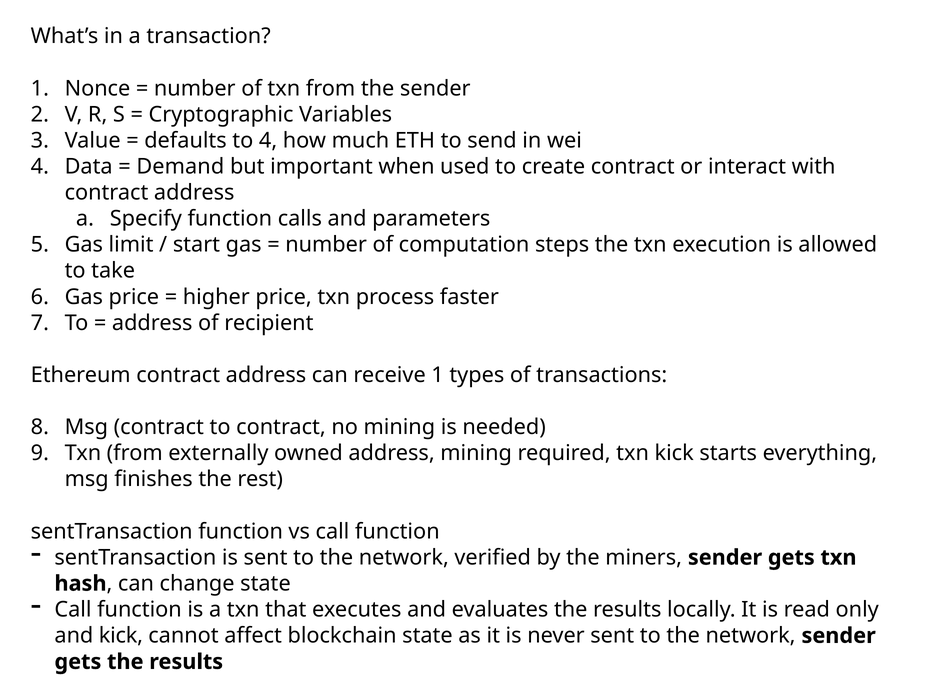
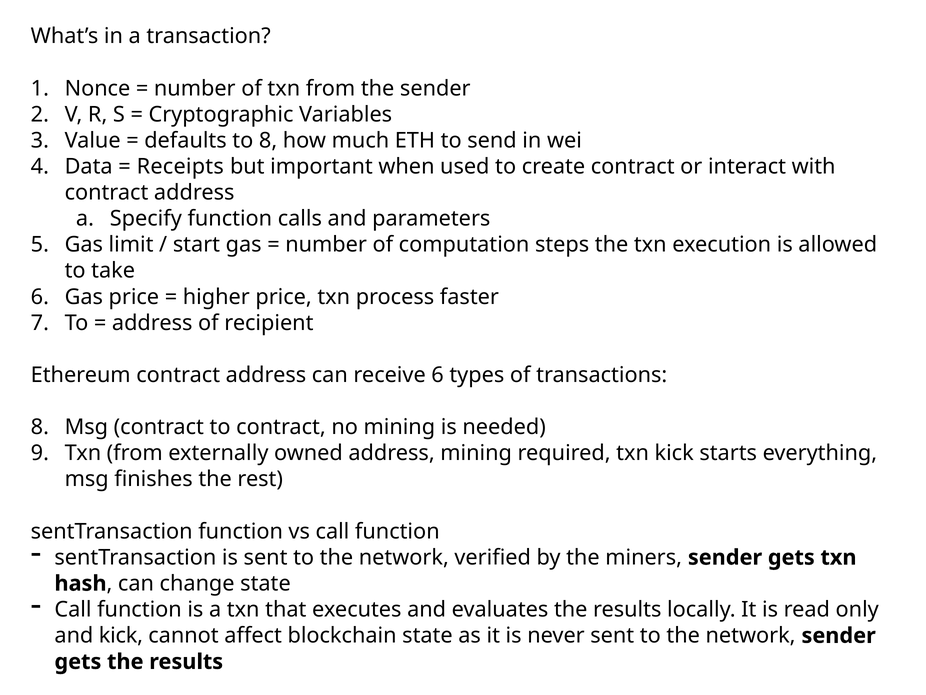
to 4: 4 -> 8 (268, 140)
Demand: Demand -> Receipts (180, 166)
receive 1: 1 -> 6 (438, 375)
